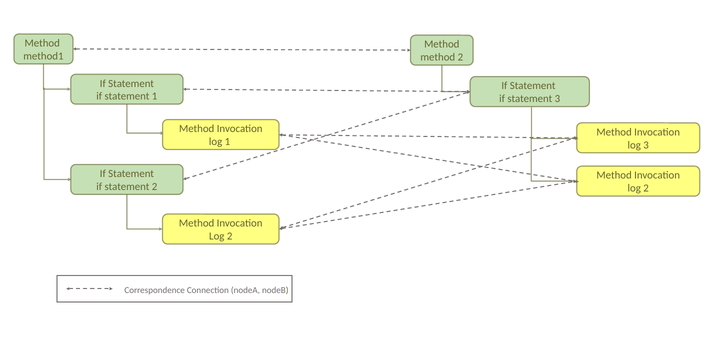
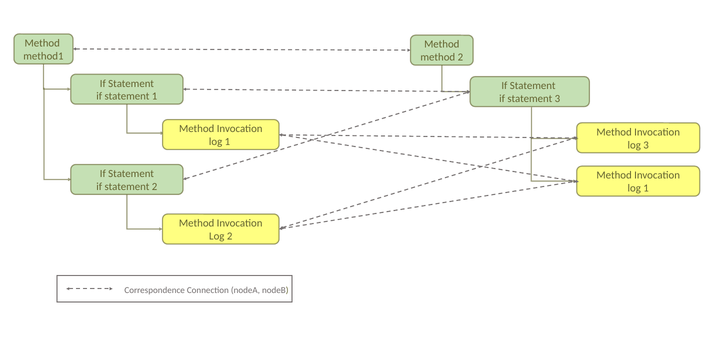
2: 2 -> 1 (646, 189)
